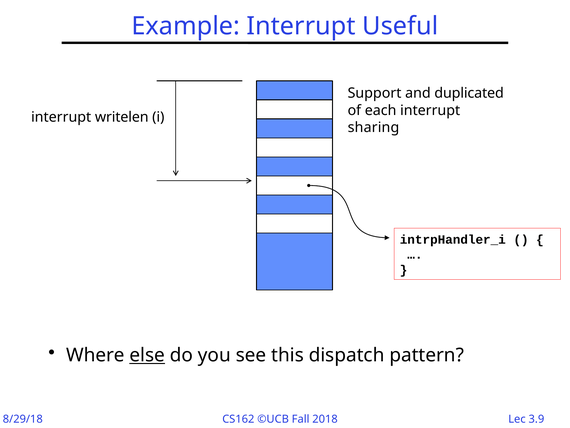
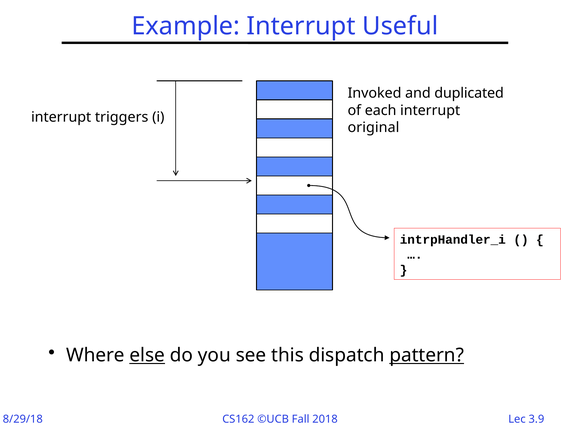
Support: Support -> Invoked (375, 93)
writelen: writelen -> triggers (122, 117)
sharing: sharing -> original (373, 127)
pattern underline: none -> present (427, 355)
